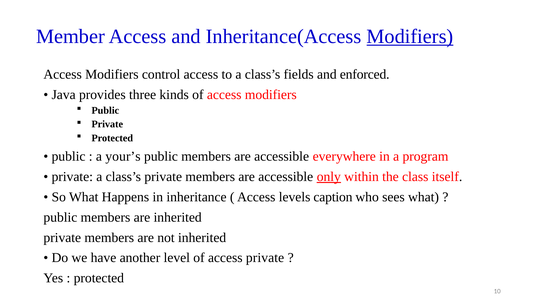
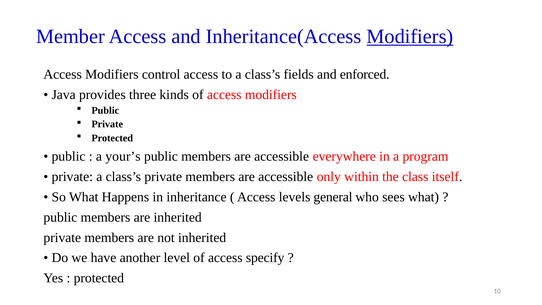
only underline: present -> none (329, 177)
caption: caption -> general (333, 197)
access private: private -> specify (265, 258)
